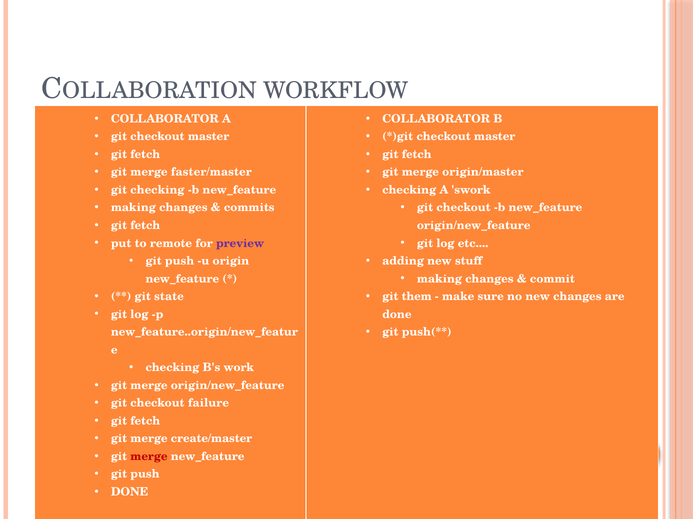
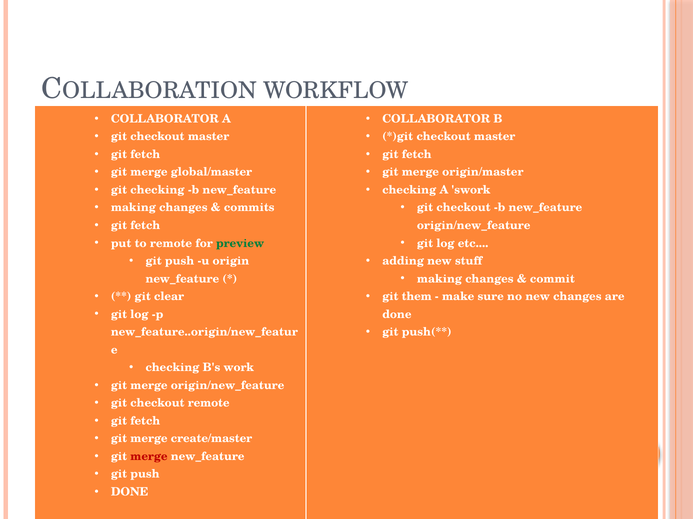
faster/master: faster/master -> global/master (211, 172)
preview colour: purple -> green (240, 244)
state: state -> clear (169, 297)
checkout failure: failure -> remote (209, 404)
